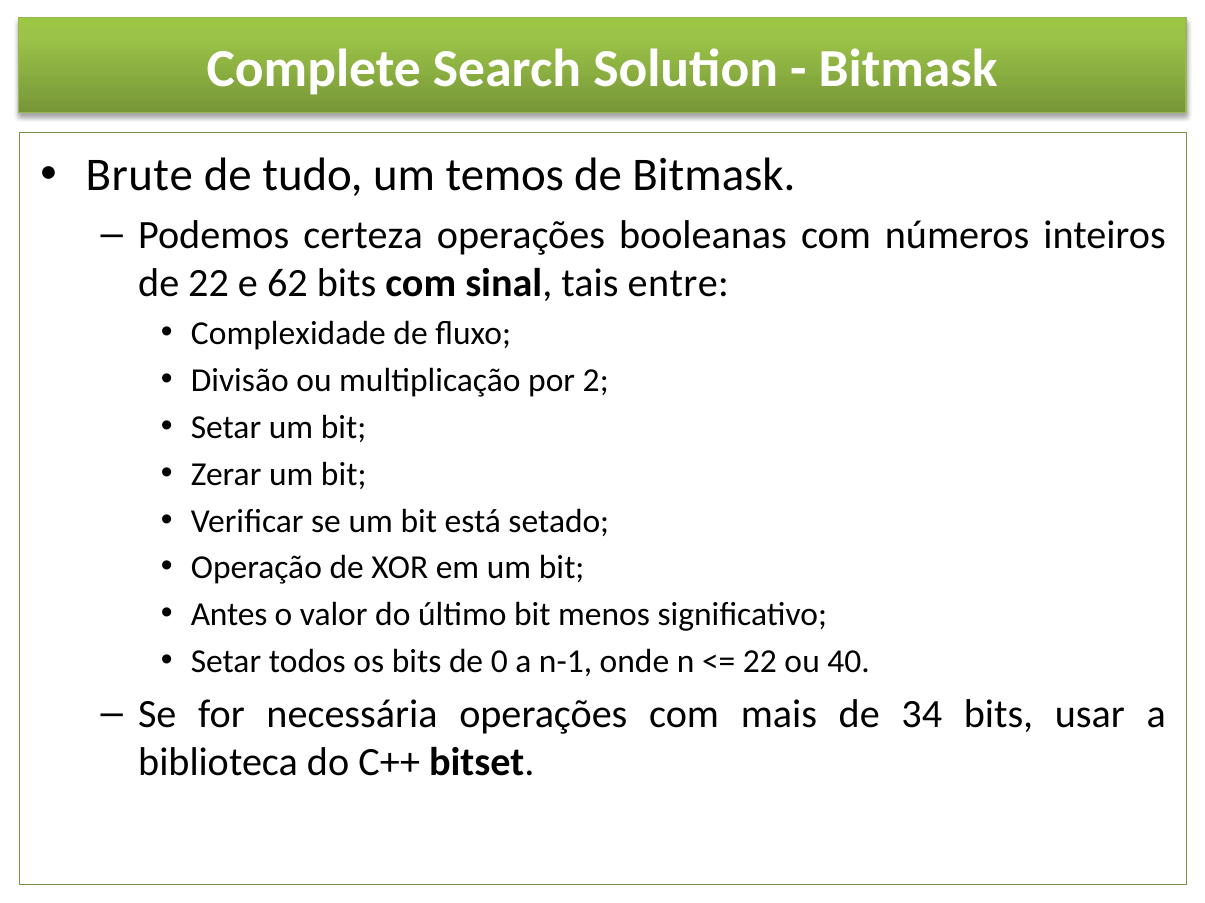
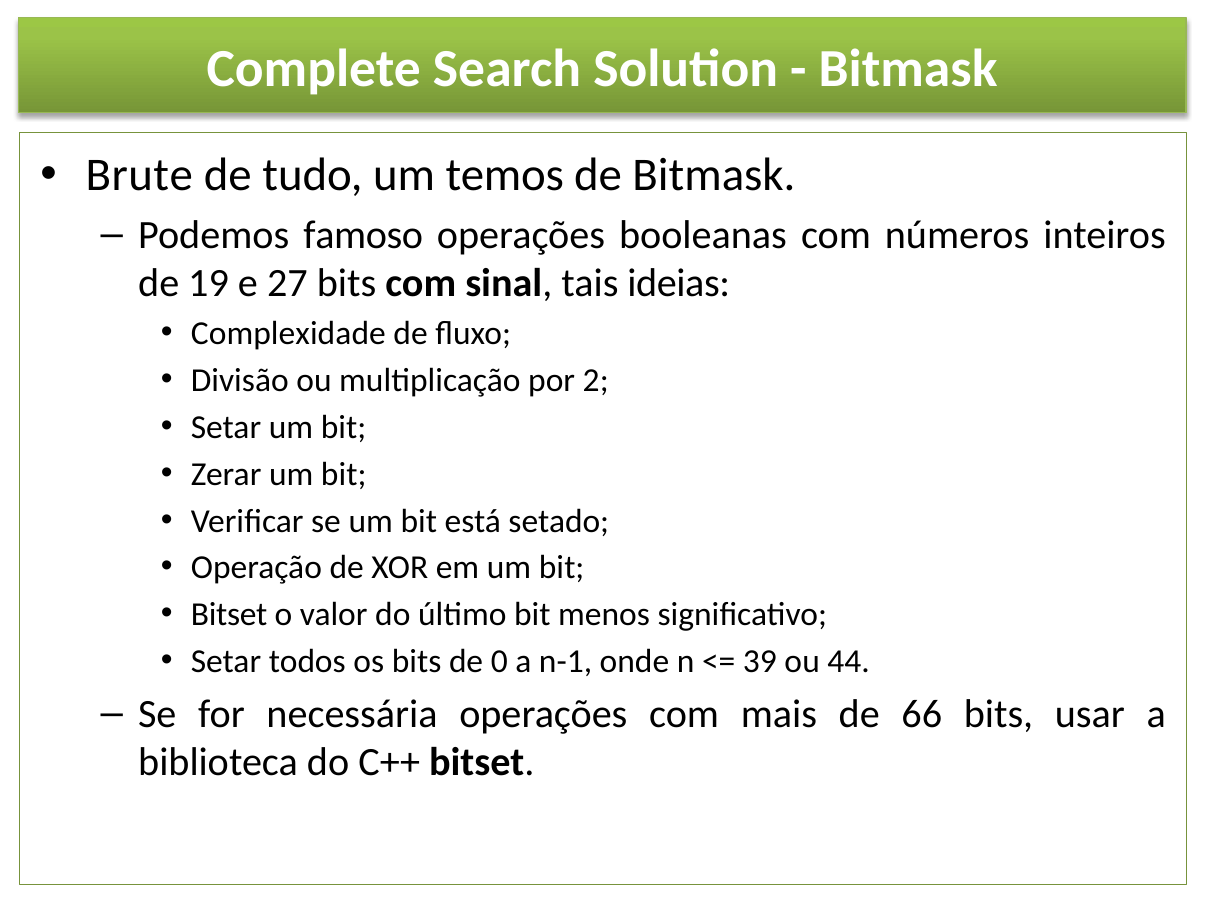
certeza: certeza -> famoso (363, 235)
de 22: 22 -> 19 (209, 284)
62: 62 -> 27 (287, 284)
entre: entre -> ideias (679, 284)
Antes: Antes -> Bitset (229, 615)
22: 22 -> 39 (760, 662)
40: 40 -> 44 (849, 662)
34: 34 -> 66 (922, 715)
